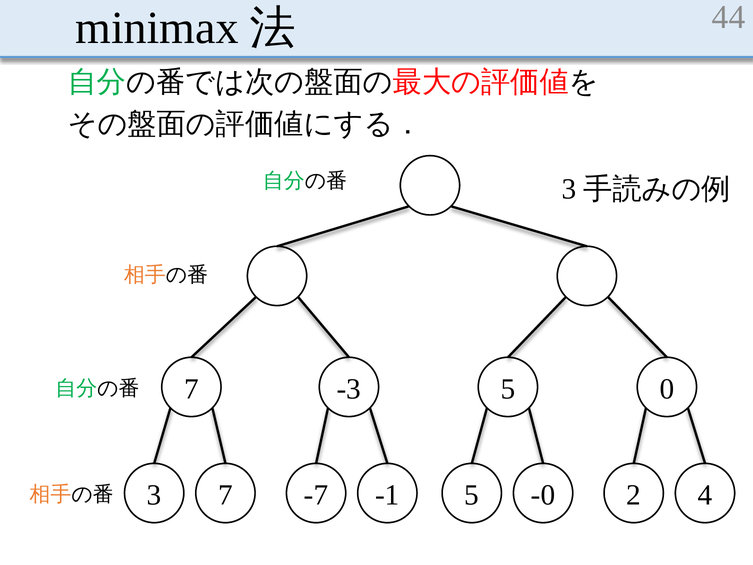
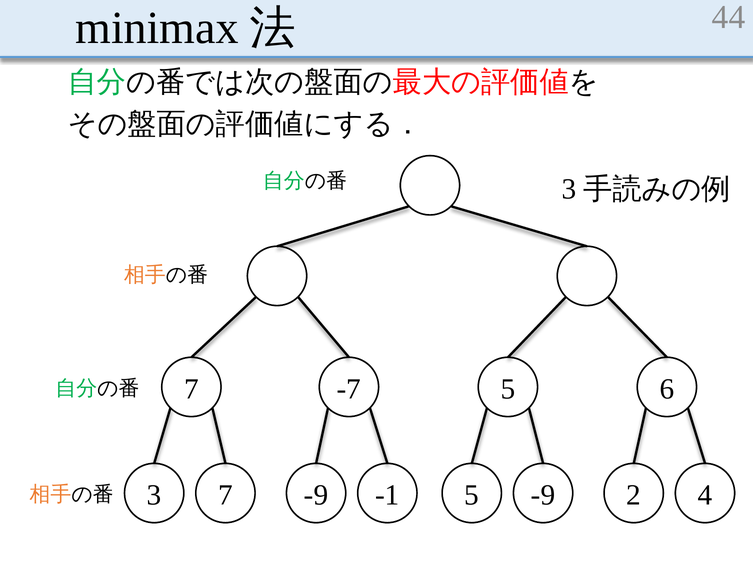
-3: -3 -> -7 (349, 389)
0: 0 -> 6 (667, 389)
-7: -7 -> -9 (316, 495)
-0: -0 -> -9 (543, 495)
